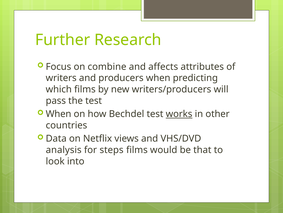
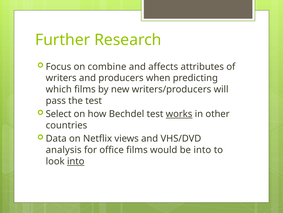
When: When -> Select (59, 114)
steps: steps -> office (112, 149)
be that: that -> into (202, 149)
into underline: none -> present (76, 161)
